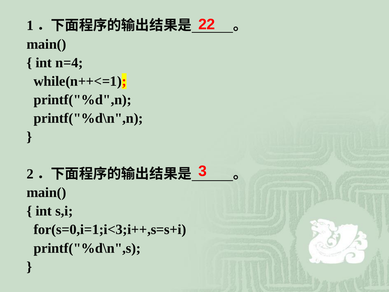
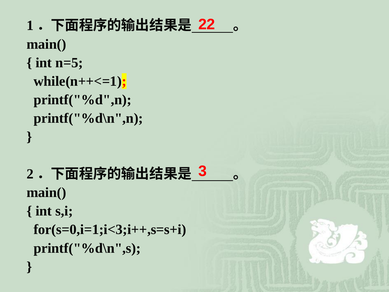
n=4: n=4 -> n=5 (69, 63)
